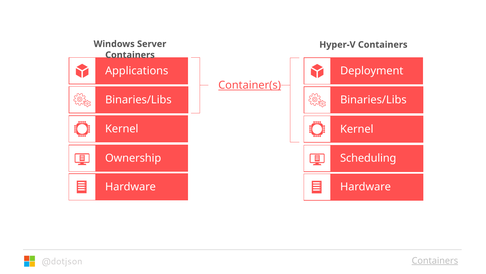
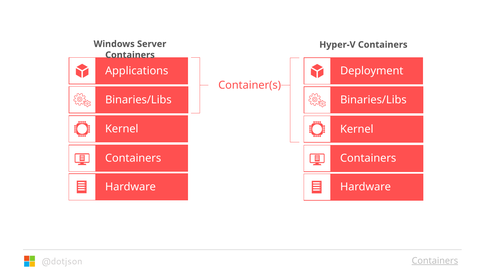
Container(s underline: present -> none (250, 85)
Ownership: Ownership -> Containers (133, 158)
Scheduling: Scheduling -> Containers (368, 158)
